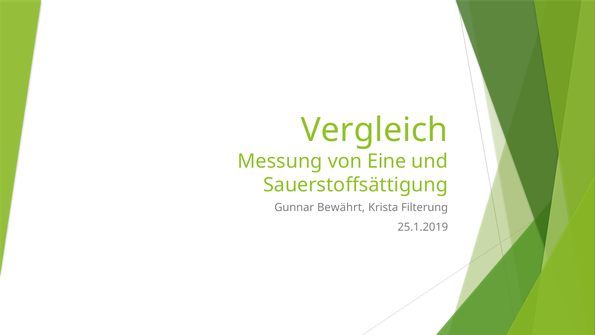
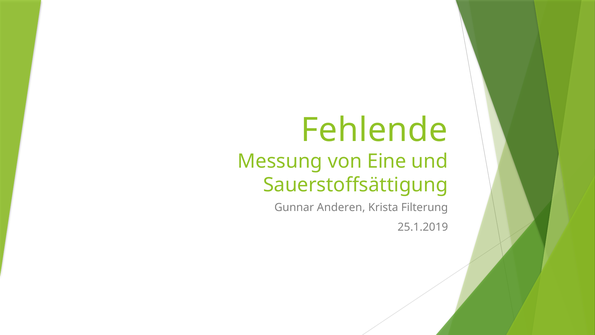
Vergleich: Vergleich -> Fehlende (374, 130)
Bewährt: Bewährt -> Anderen (341, 207)
